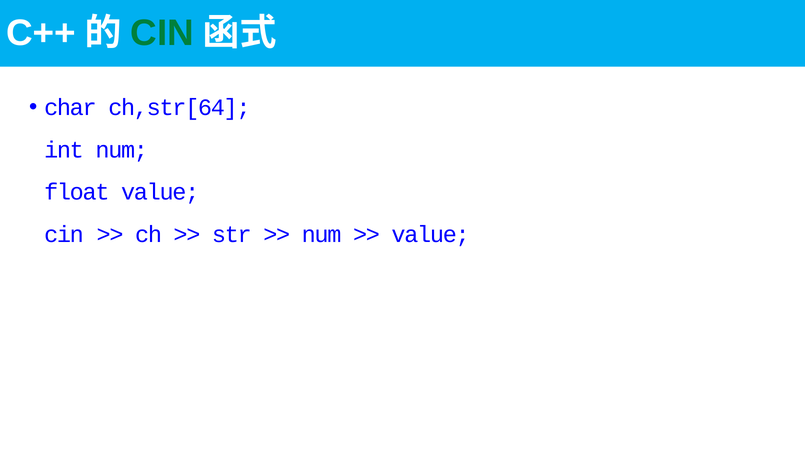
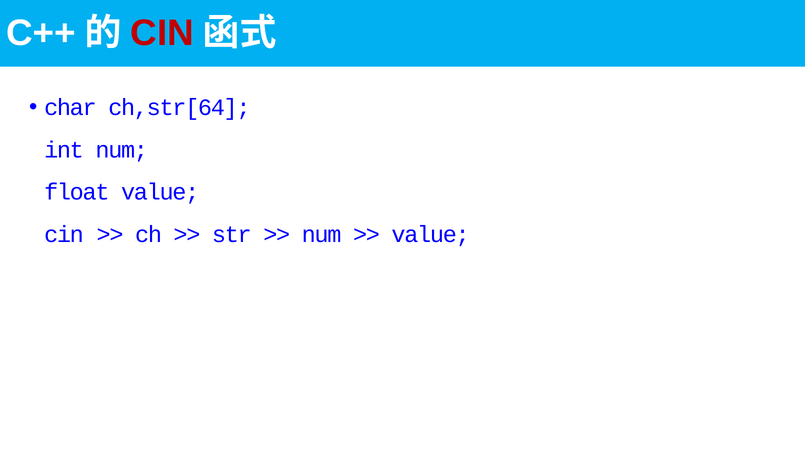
CIN colour: green -> red (162, 33)
